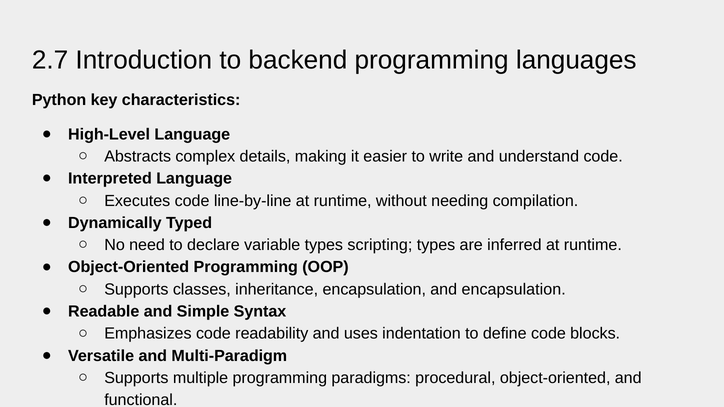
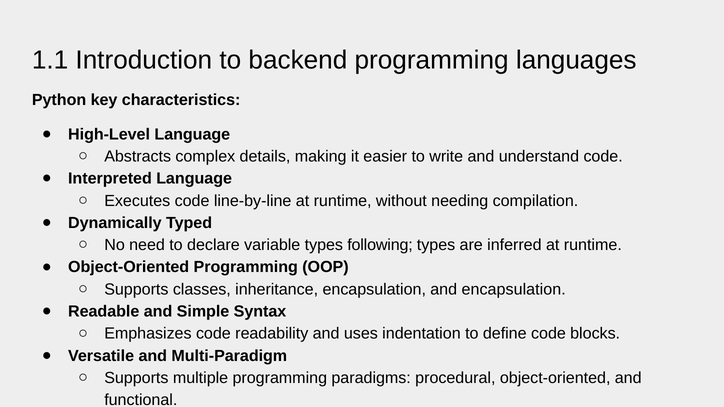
2.7: 2.7 -> 1.1 (50, 60)
scripting: scripting -> following (380, 245)
